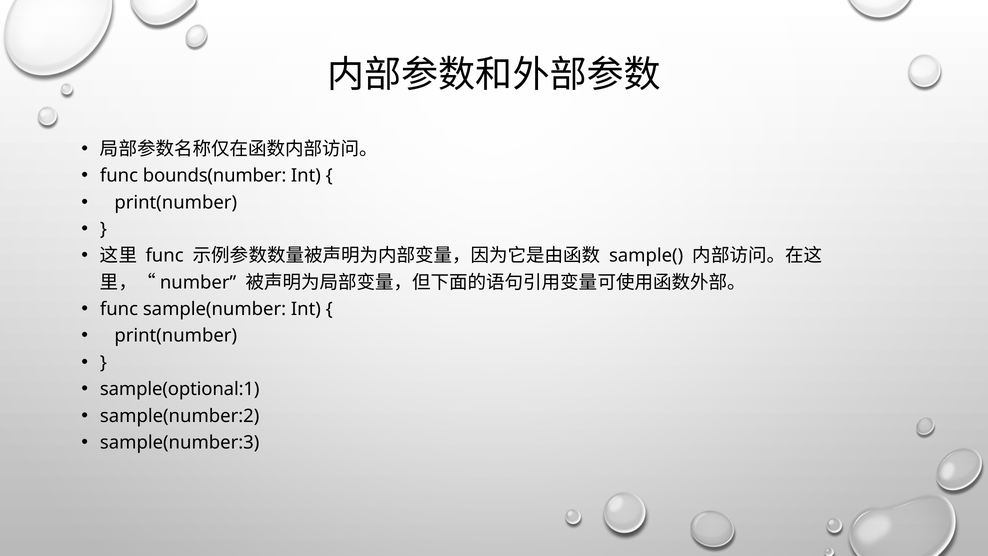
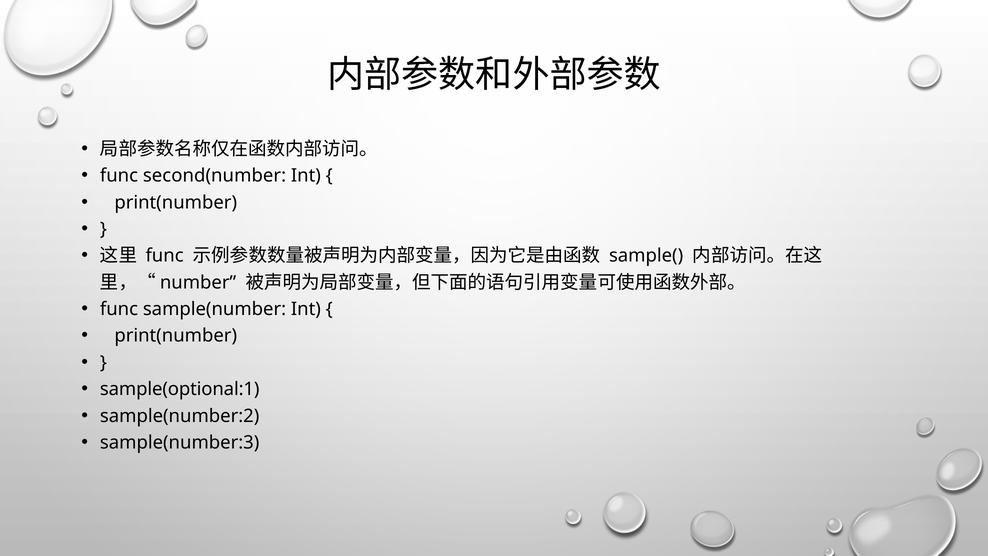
bounds(number: bounds(number -> second(number (215, 176)
